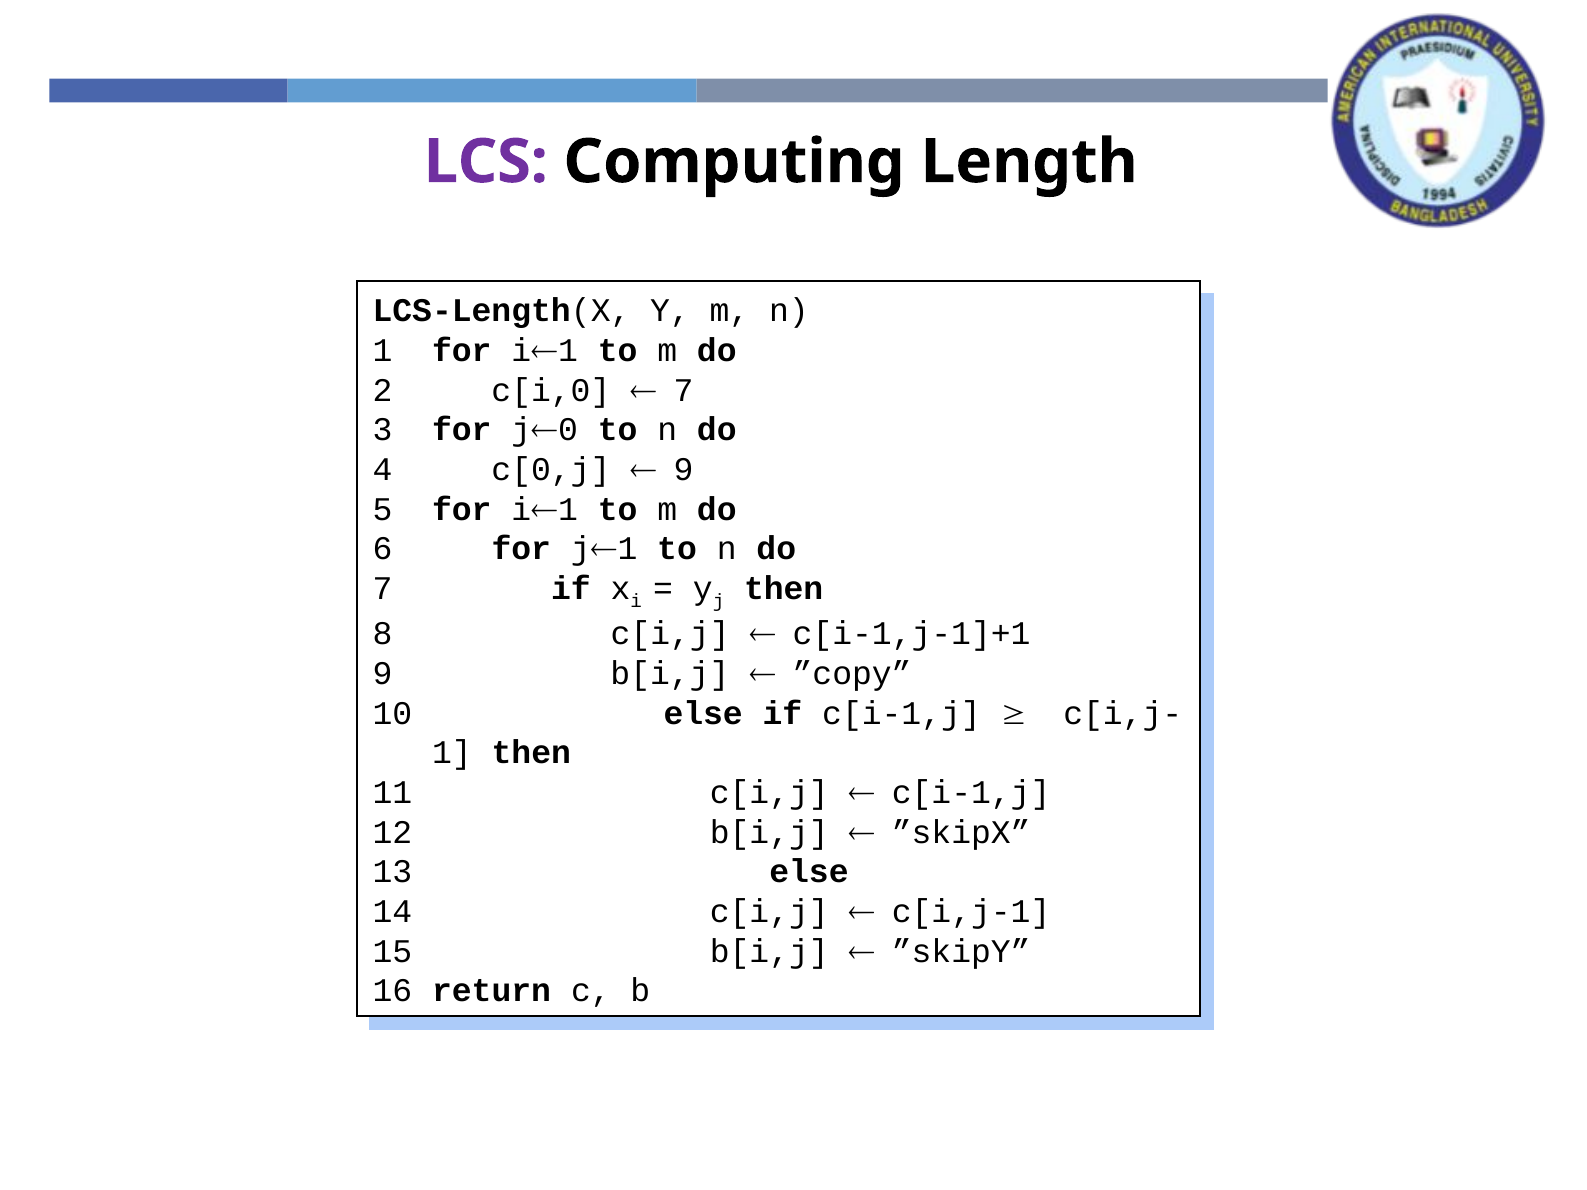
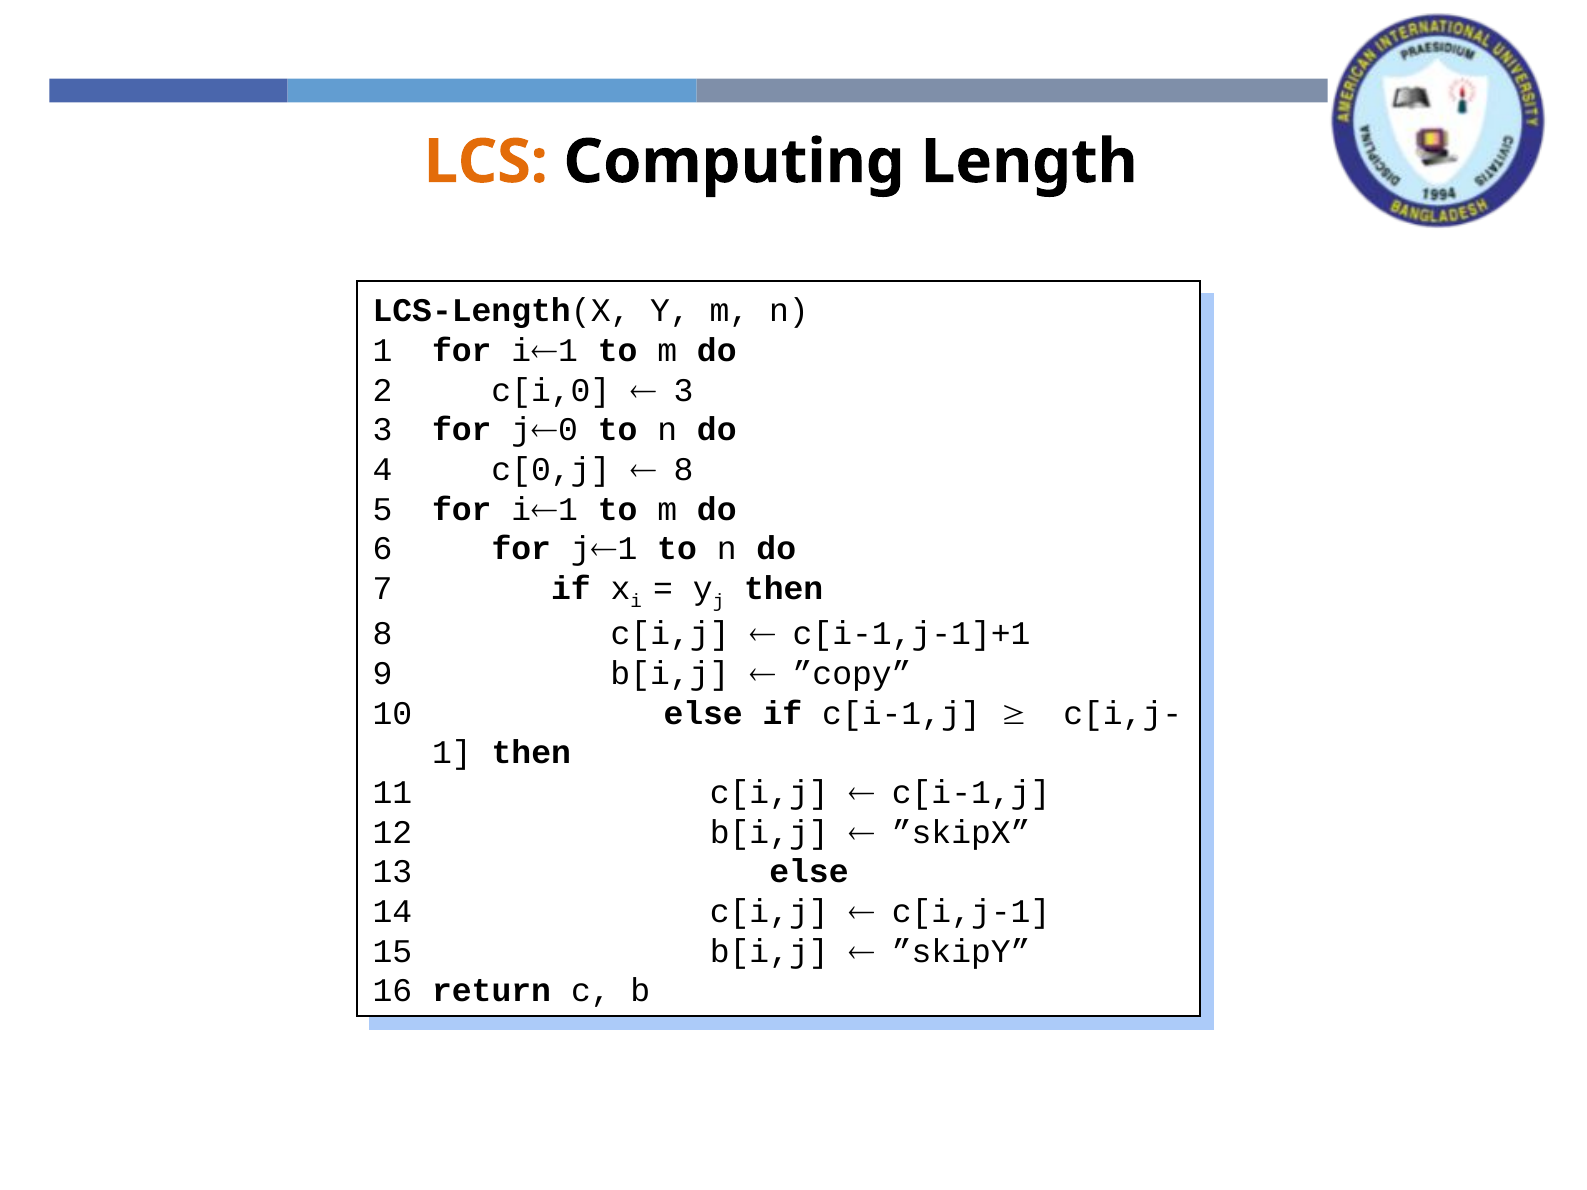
LCS colour: purple -> orange (486, 162)
7: 7 -> 3 (684, 390)
9: 9 -> 8 (684, 470)
